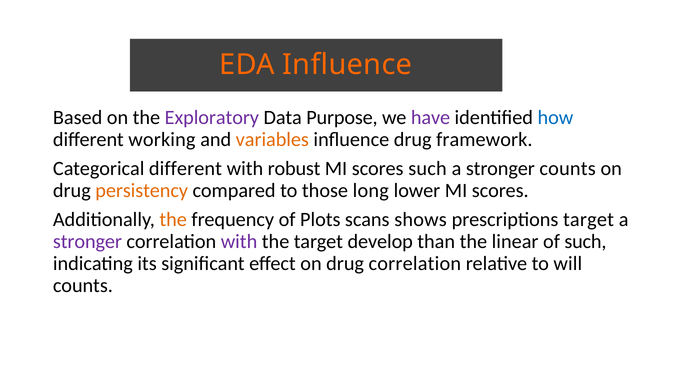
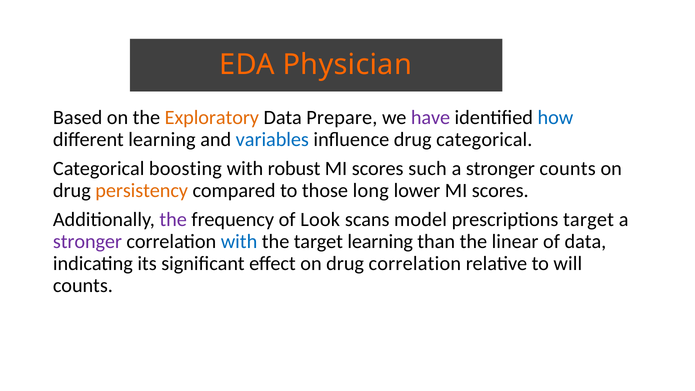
EDA Influence: Influence -> Physician (347, 65)
Exploratory colour: purple -> orange (212, 118)
Purpose: Purpose -> Prepare (342, 118)
different working: working -> learning (162, 139)
variables colour: orange -> blue (272, 139)
drug framework: framework -> categorical (484, 139)
Categorical different: different -> boosting (185, 169)
the colour: orange -> purple (173, 220)
Plots: Plots -> Look (320, 220)
shows: shows -> model (421, 220)
with colour: purple -> blue (239, 241)
target develop: develop -> learning (380, 241)
of such: such -> data (585, 241)
